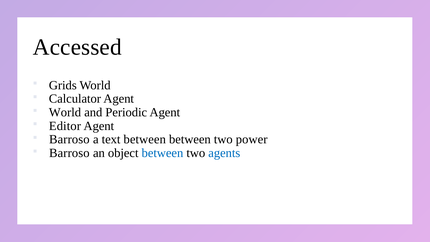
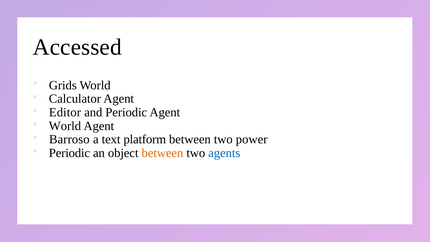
World: World -> Editor (65, 112)
Editor: Editor -> World (65, 126)
text between: between -> platform (145, 139)
Barroso: Barroso -> Periodic (69, 153)
between colour: blue -> orange (162, 153)
